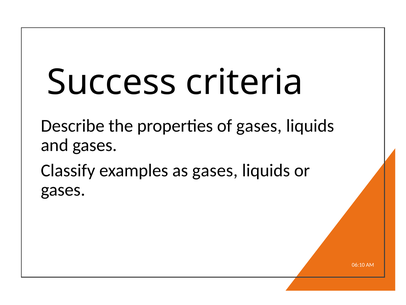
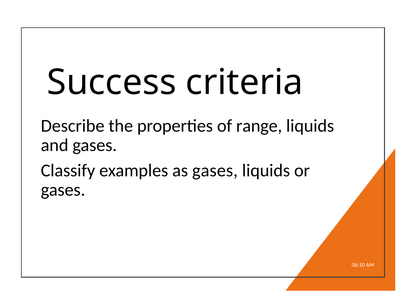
of gases: gases -> range (259, 126)
